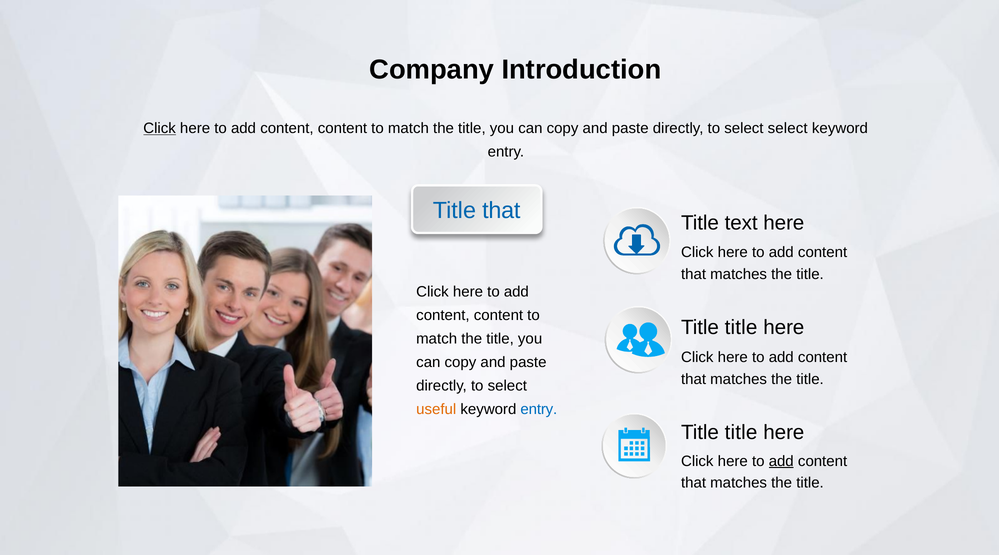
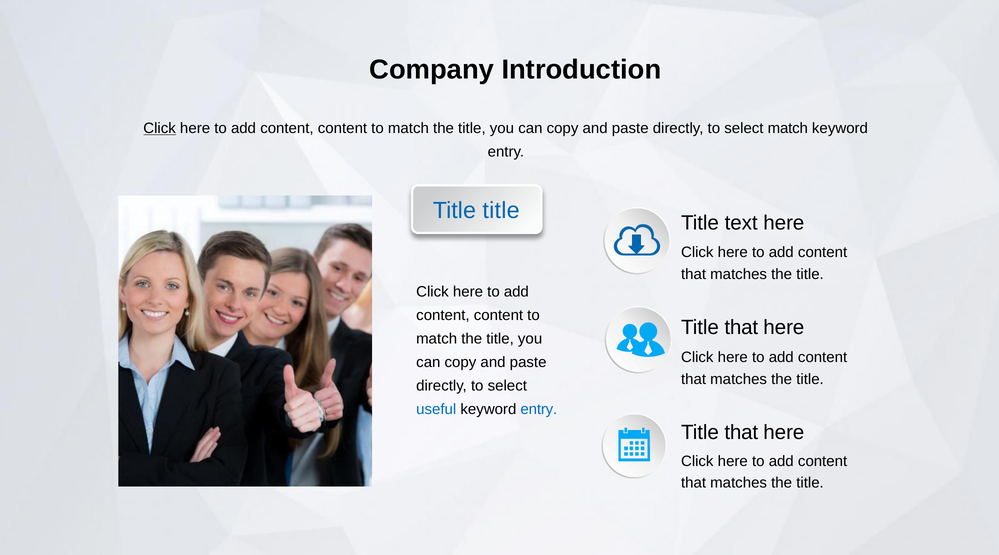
select select: select -> match (788, 128)
that: that -> title (501, 211)
title: title -> that (741, 328)
useful colour: orange -> blue (436, 409)
title: title -> that (741, 432)
add underline: present -> none (781, 461)
